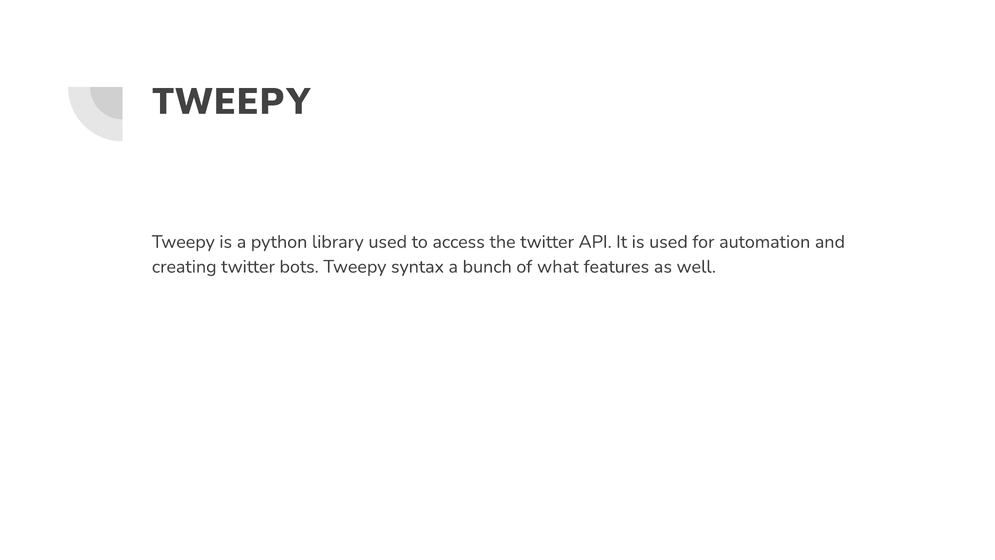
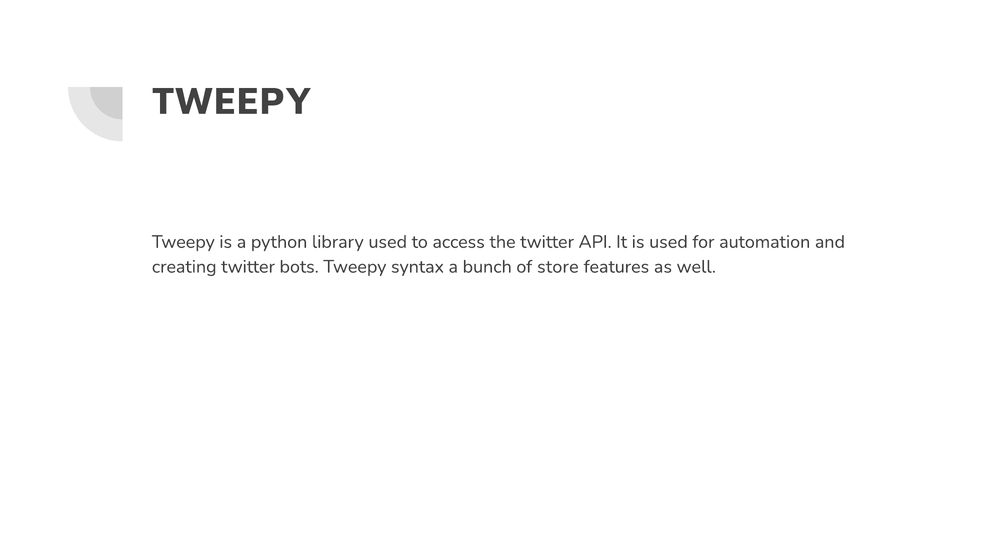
what: what -> store (558, 267)
